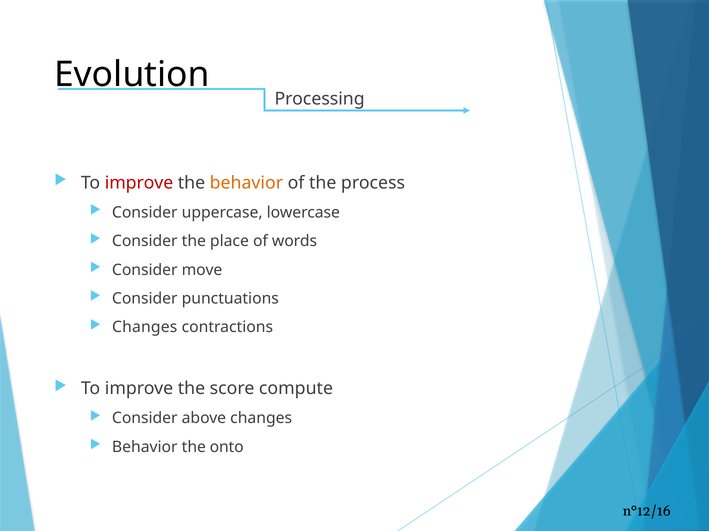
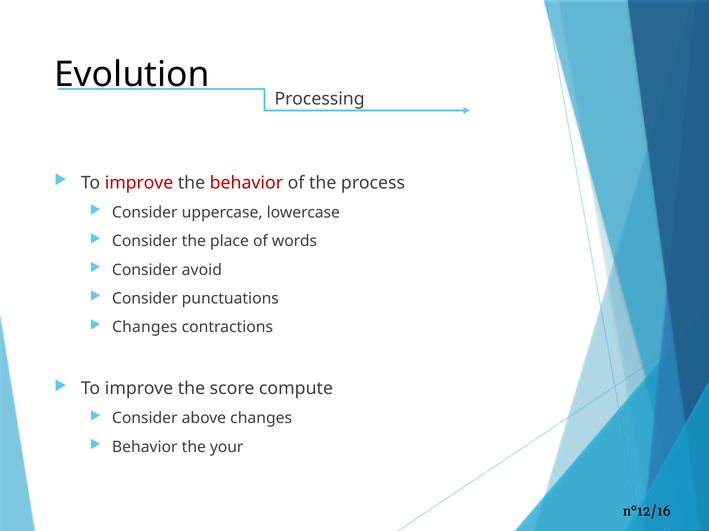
behavior colour: orange -> red (246, 183)
move: move -> avoid (202, 270)
onto: onto -> your (227, 448)
